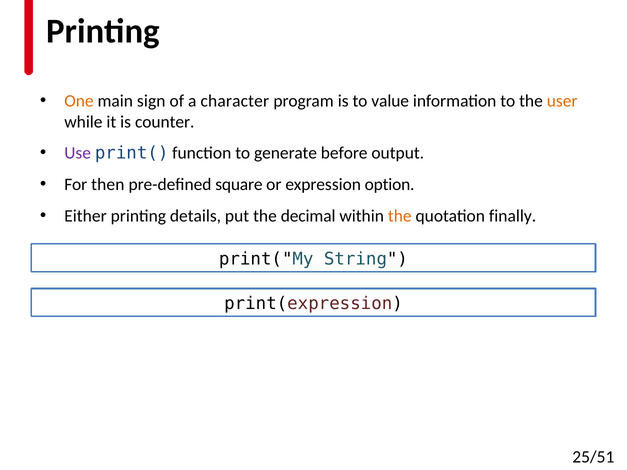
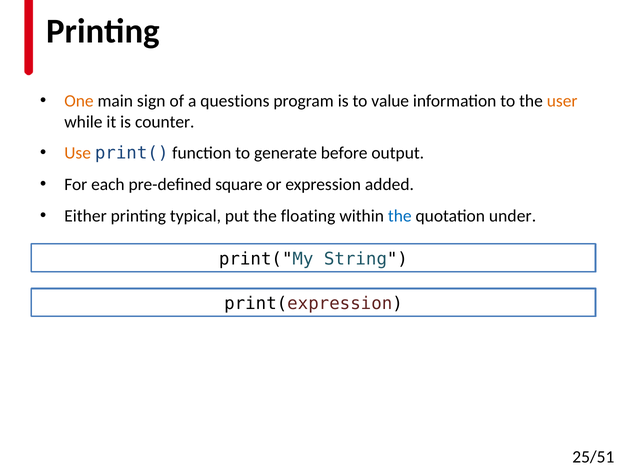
character: character -> questions (235, 101)
Use colour: purple -> orange (78, 153)
then: then -> each (108, 185)
option: option -> added (389, 185)
details: details -> typical (196, 216)
decimal: decimal -> floating (308, 216)
the colour: orange -> blue (400, 216)
finally: finally -> under (513, 216)
